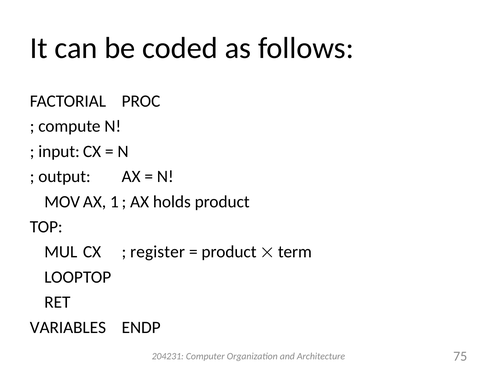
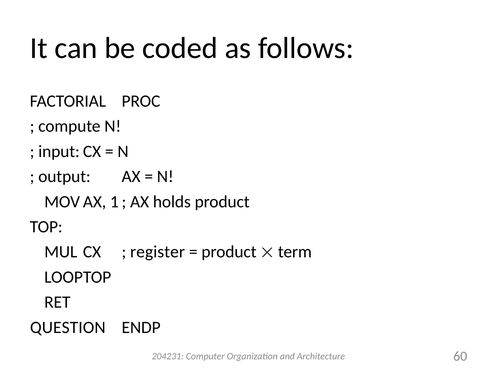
VARIABLES: VARIABLES -> QUESTION (68, 327)
75: 75 -> 60 (460, 356)
